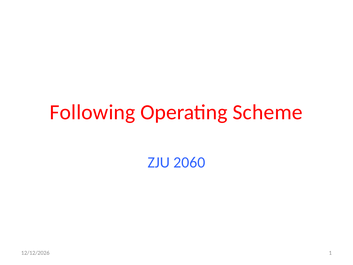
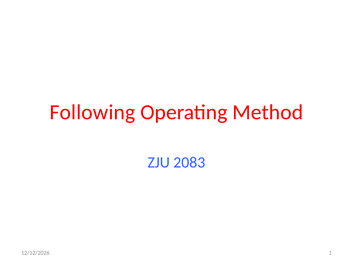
Scheme: Scheme -> Method (268, 112)
2060: 2060 -> 2083 (189, 162)
